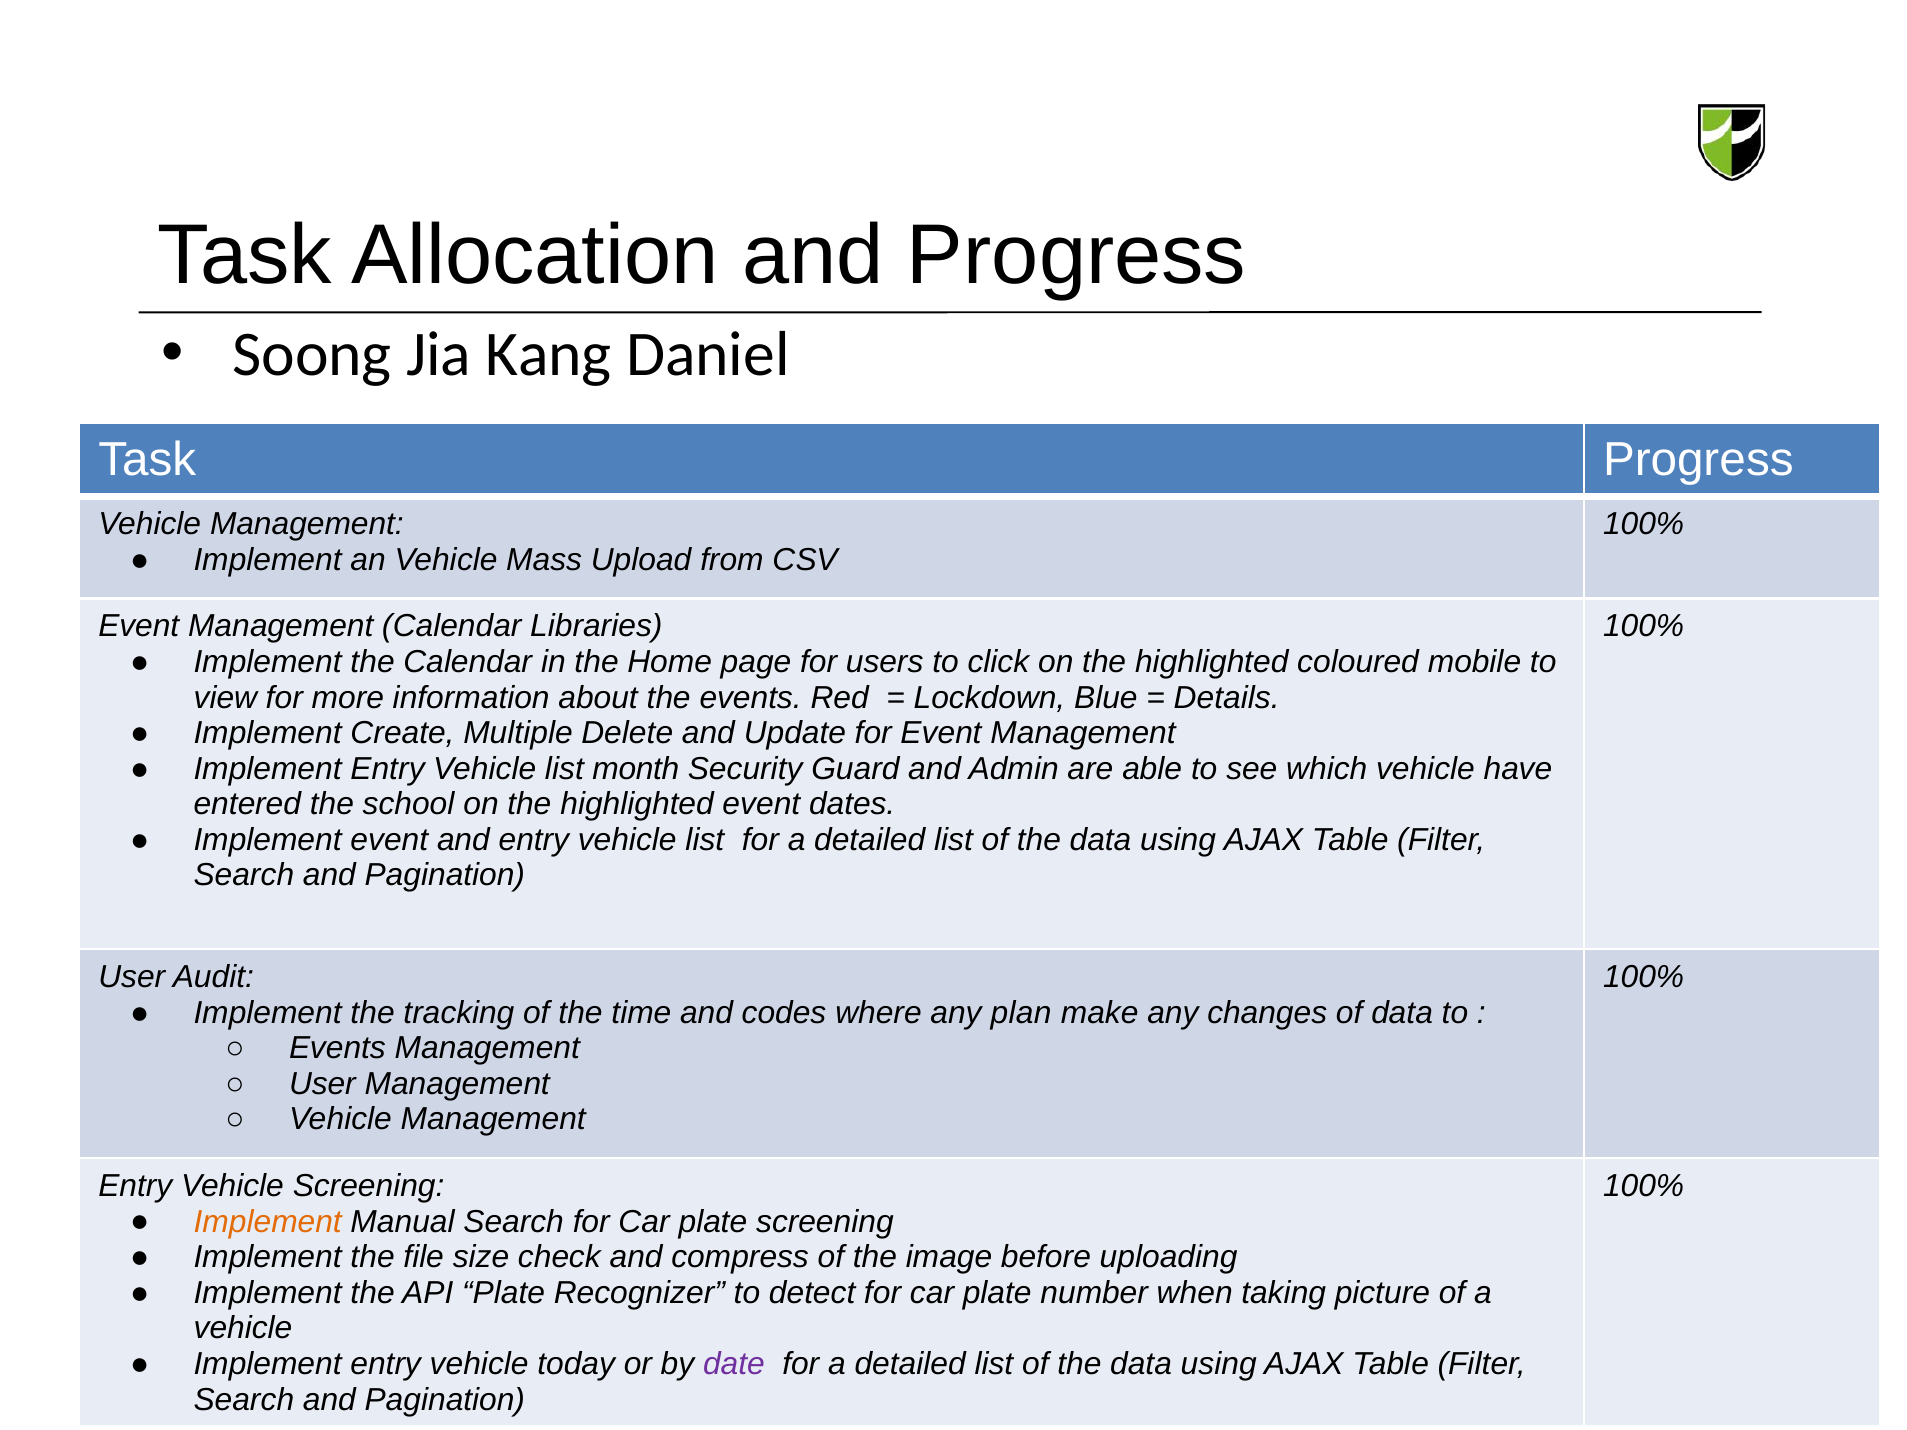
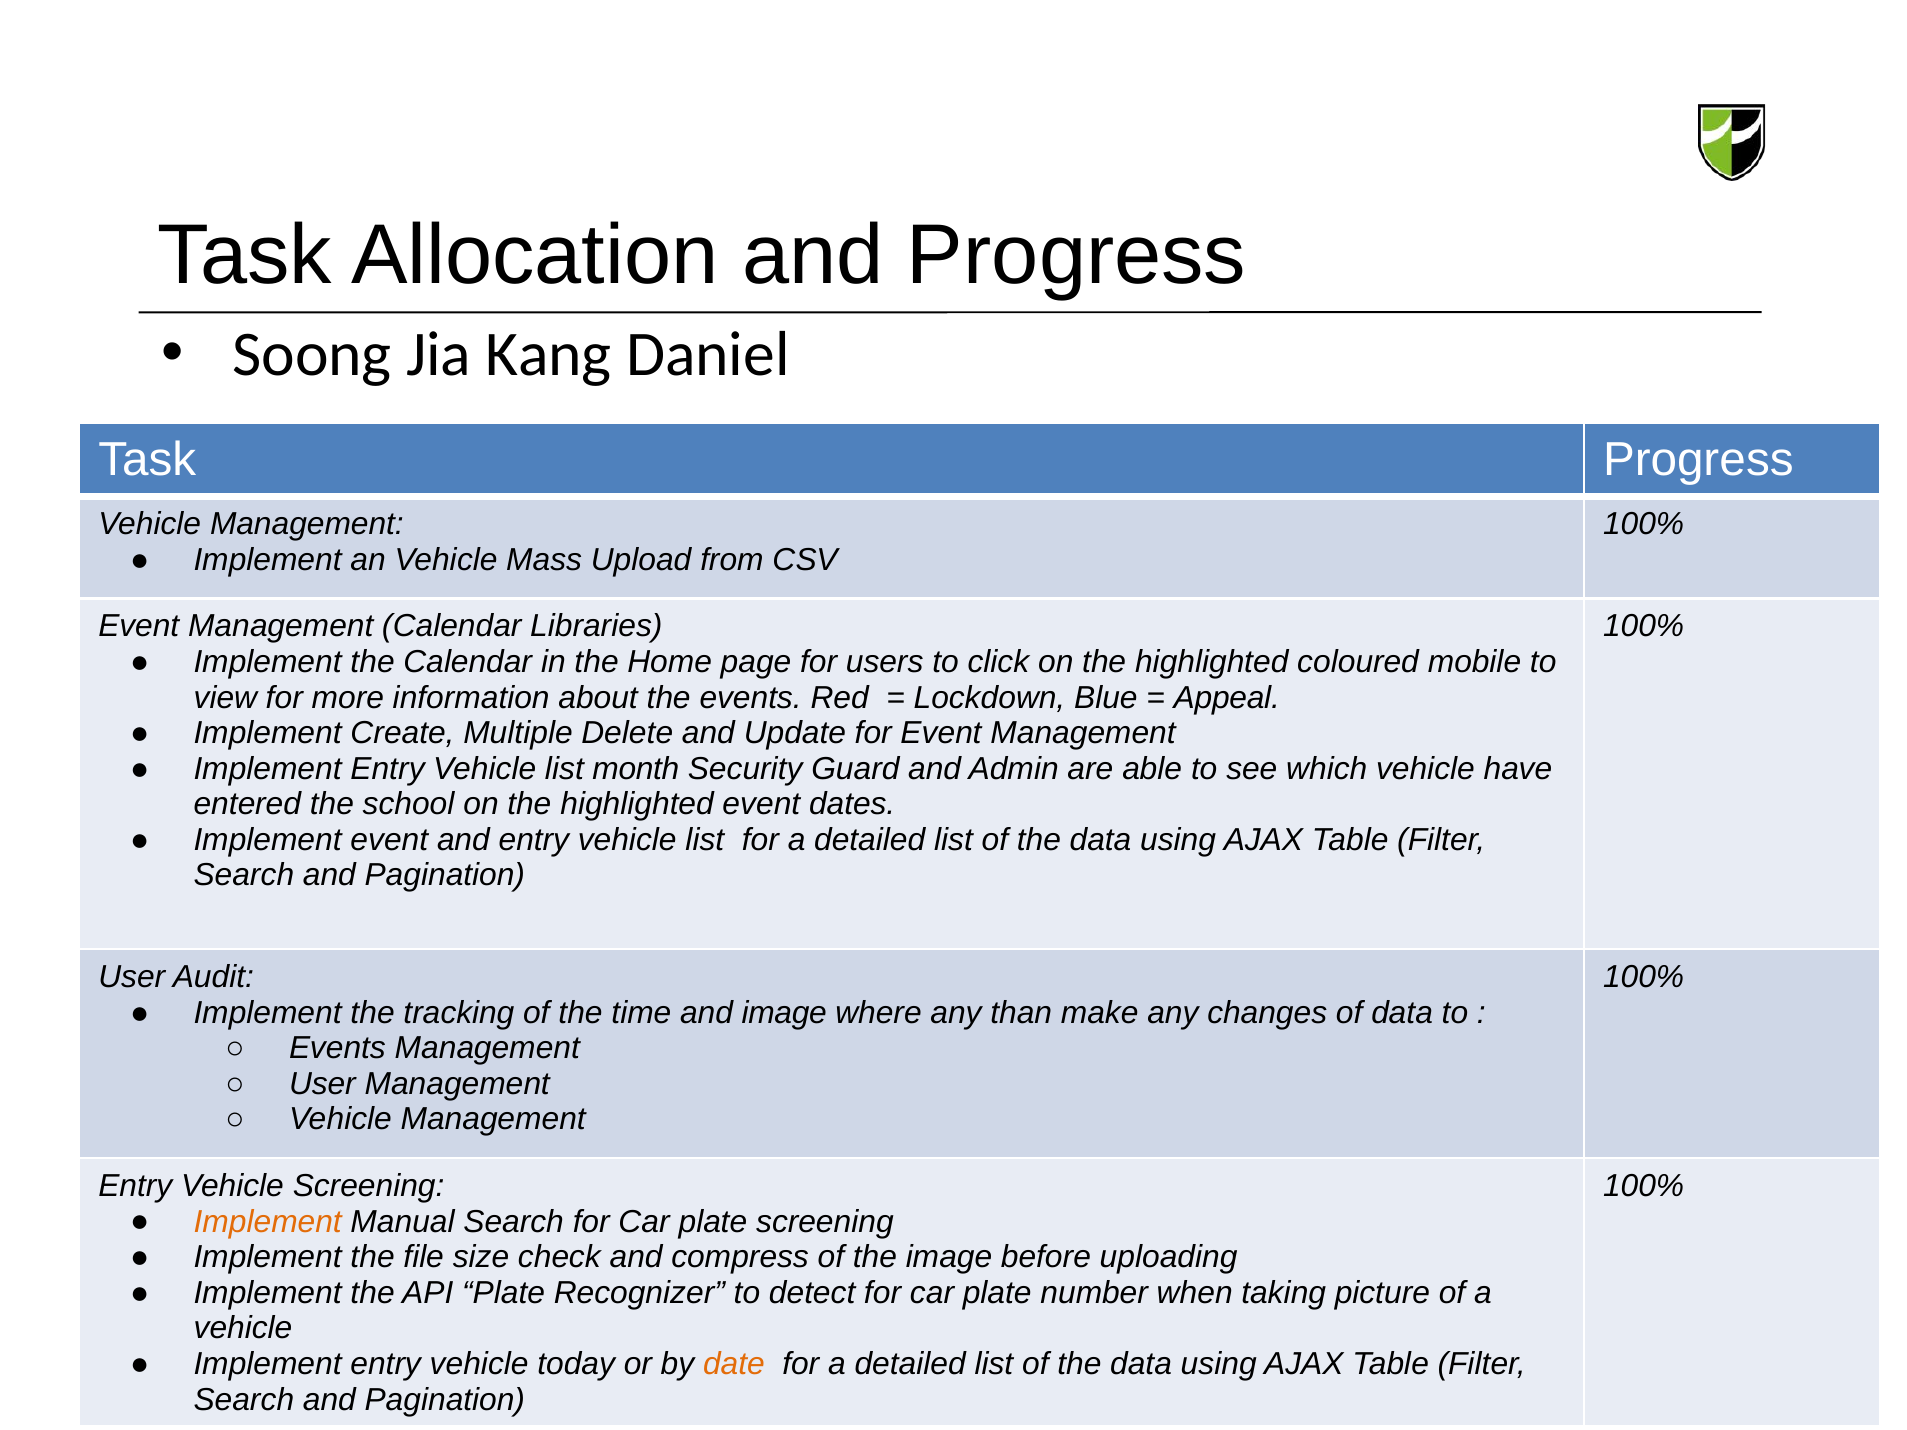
Details: Details -> Appeal (1227, 698)
and codes: codes -> image (784, 1013)
plan: plan -> than (1021, 1013)
date colour: purple -> orange (734, 1364)
